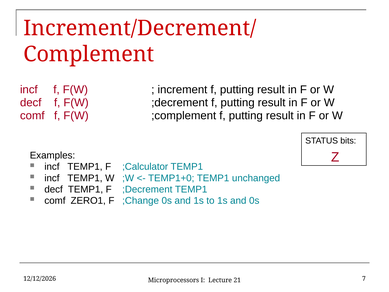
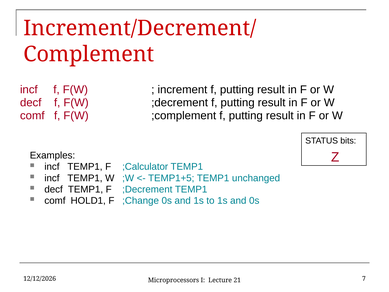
TEMP1+0: TEMP1+0 -> TEMP1+5 (171, 178)
ZERO1: ZERO1 -> HOLD1 (88, 200)
